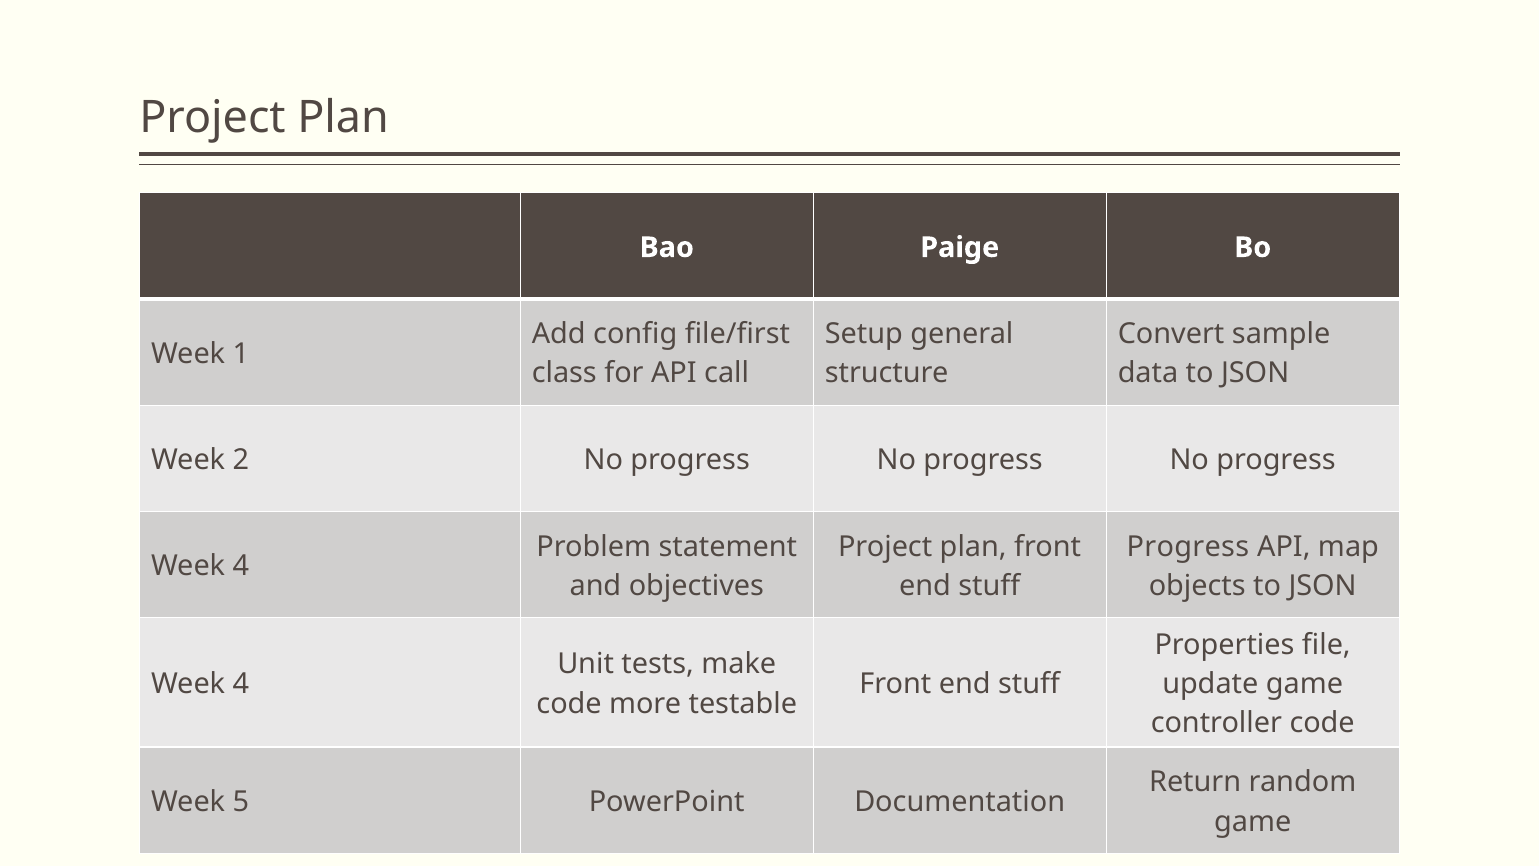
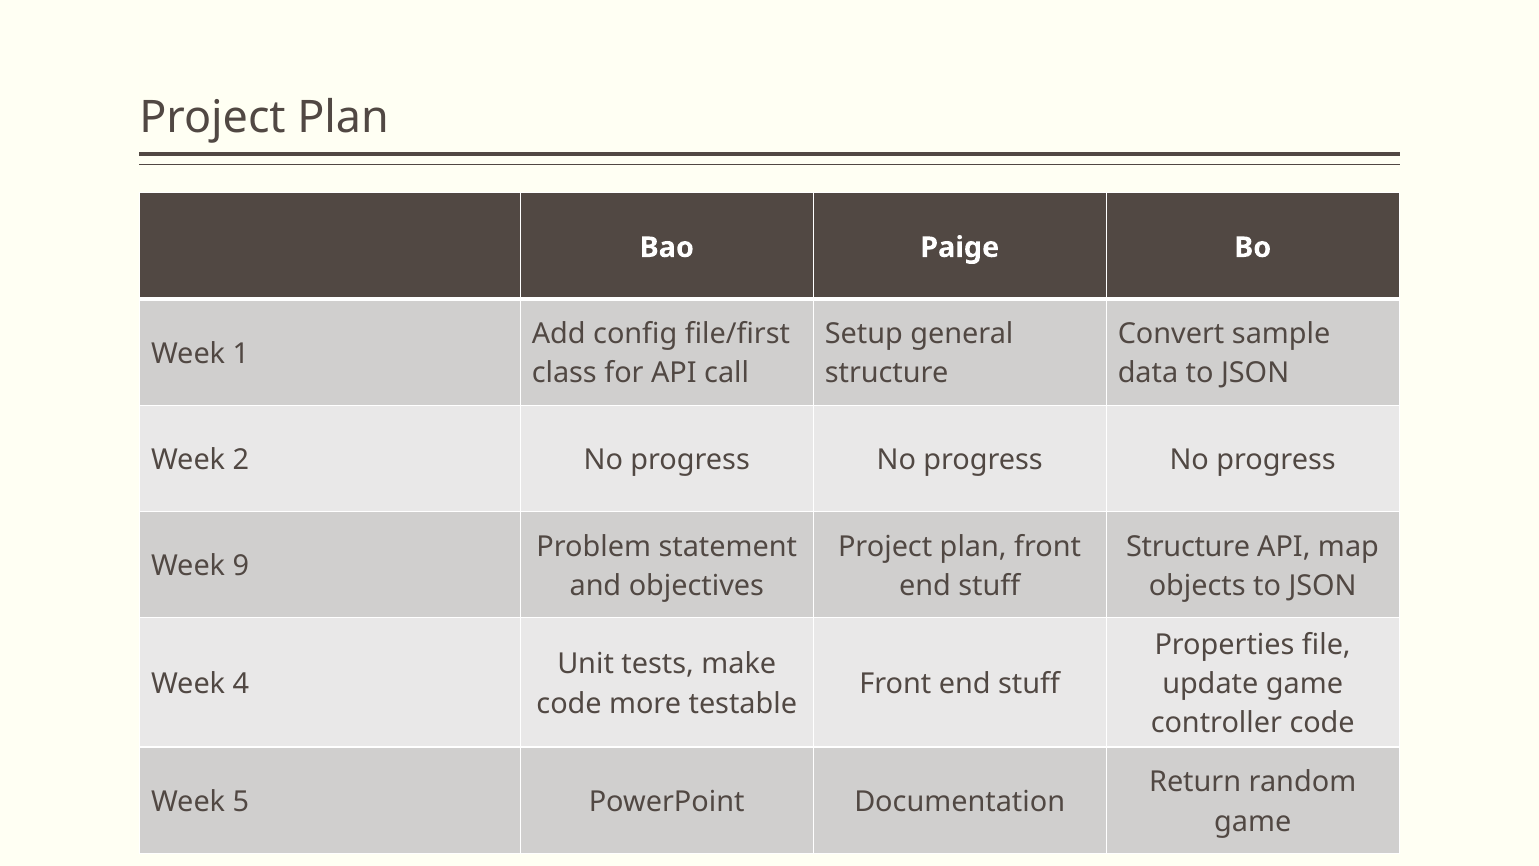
Progress: Progress -> Structure (1188, 546)
4: 4 -> 9 (241, 566)
